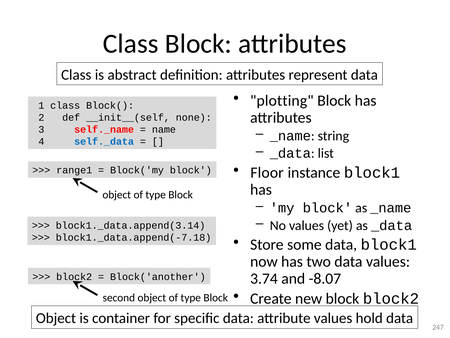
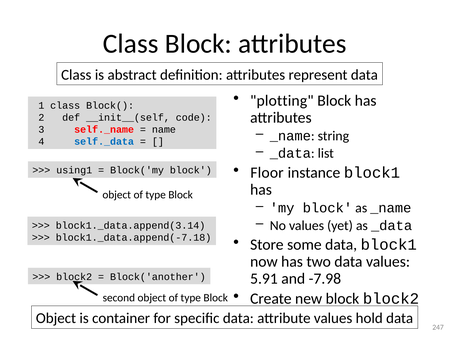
none: none -> code (194, 117)
range1: range1 -> using1 (74, 170)
3.74: 3.74 -> 5.91 (264, 278)
-8.07: -8.07 -> -7.98 (325, 278)
